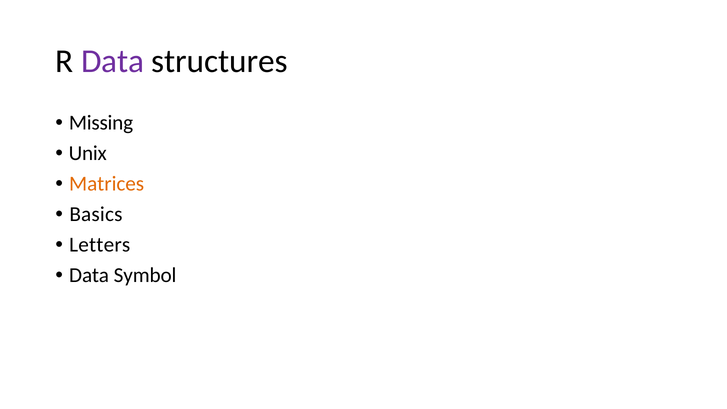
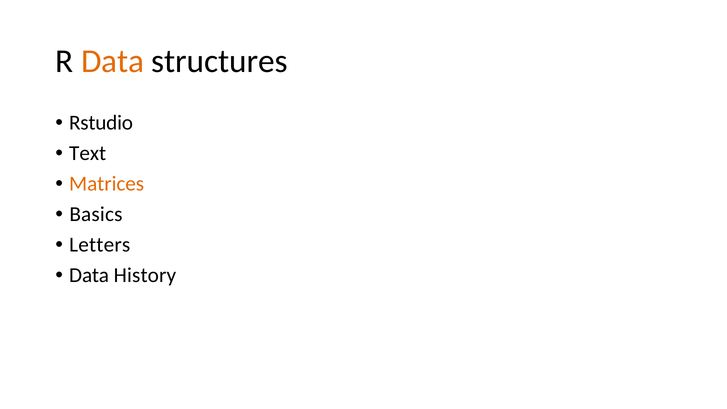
Data colour: purple -> orange (113, 61)
Missing: Missing -> Rstudio (101, 123)
Unix: Unix -> Text (88, 153)
Symbol: Symbol -> History (145, 275)
